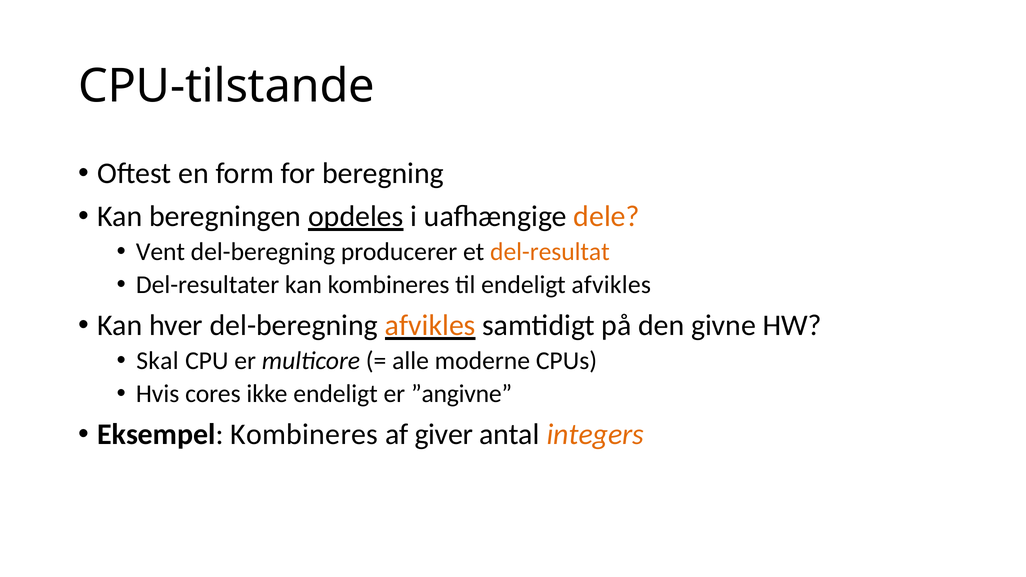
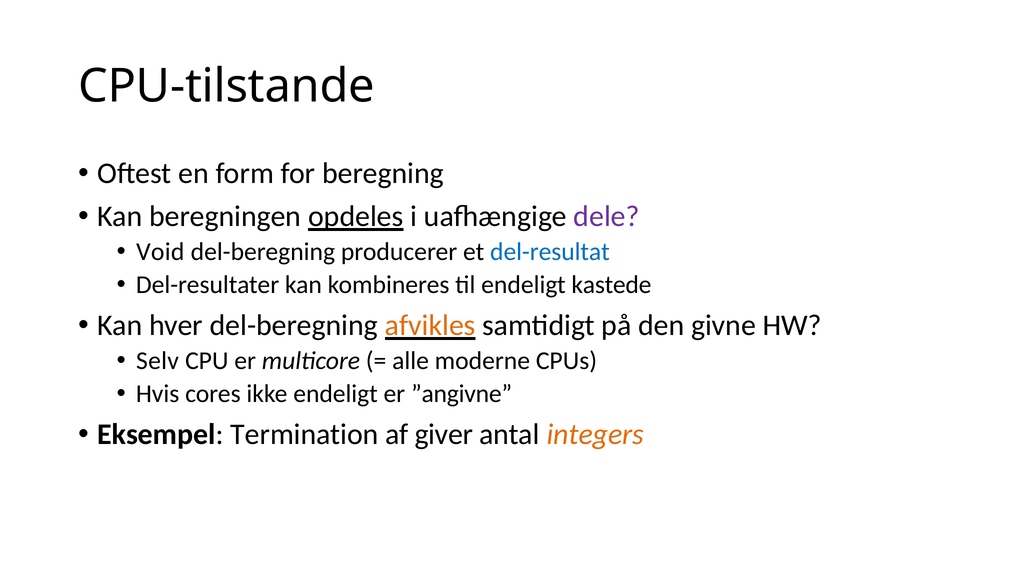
dele colour: orange -> purple (607, 216)
Vent: Vent -> Void (160, 252)
del-resultat colour: orange -> blue (550, 252)
endeligt afvikles: afvikles -> kastede (611, 285)
Skal: Skal -> Selv (157, 361)
Eksempel Kombineres: Kombineres -> Termination (304, 435)
